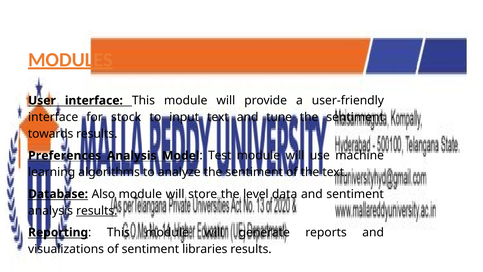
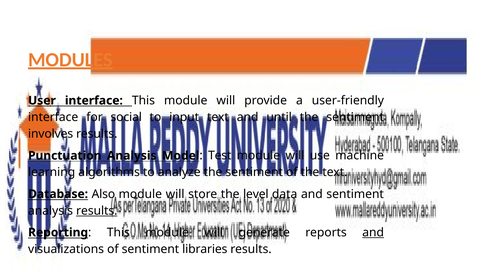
stock: stock -> social (126, 117)
tune: tune -> until (279, 117)
towards: towards -> involves (51, 134)
Preferences: Preferences -> Punctuation (65, 155)
and underline: none -> present (373, 232)
